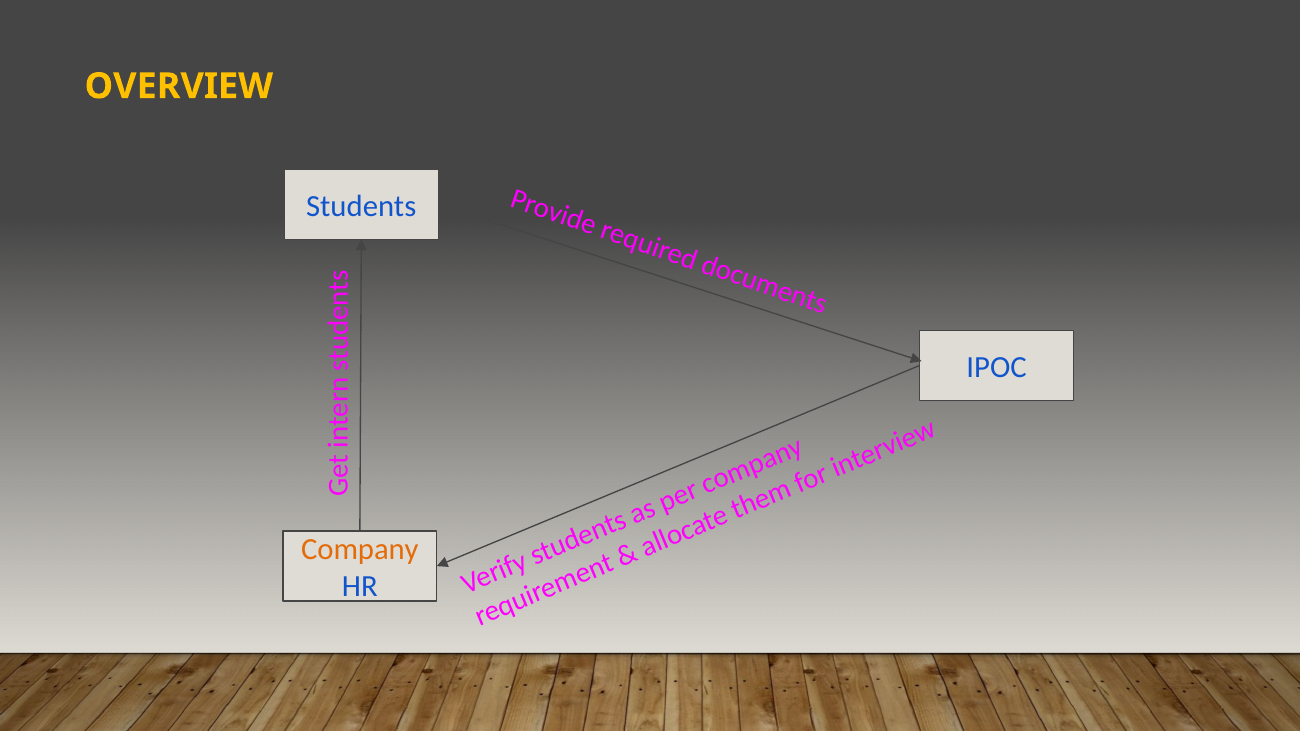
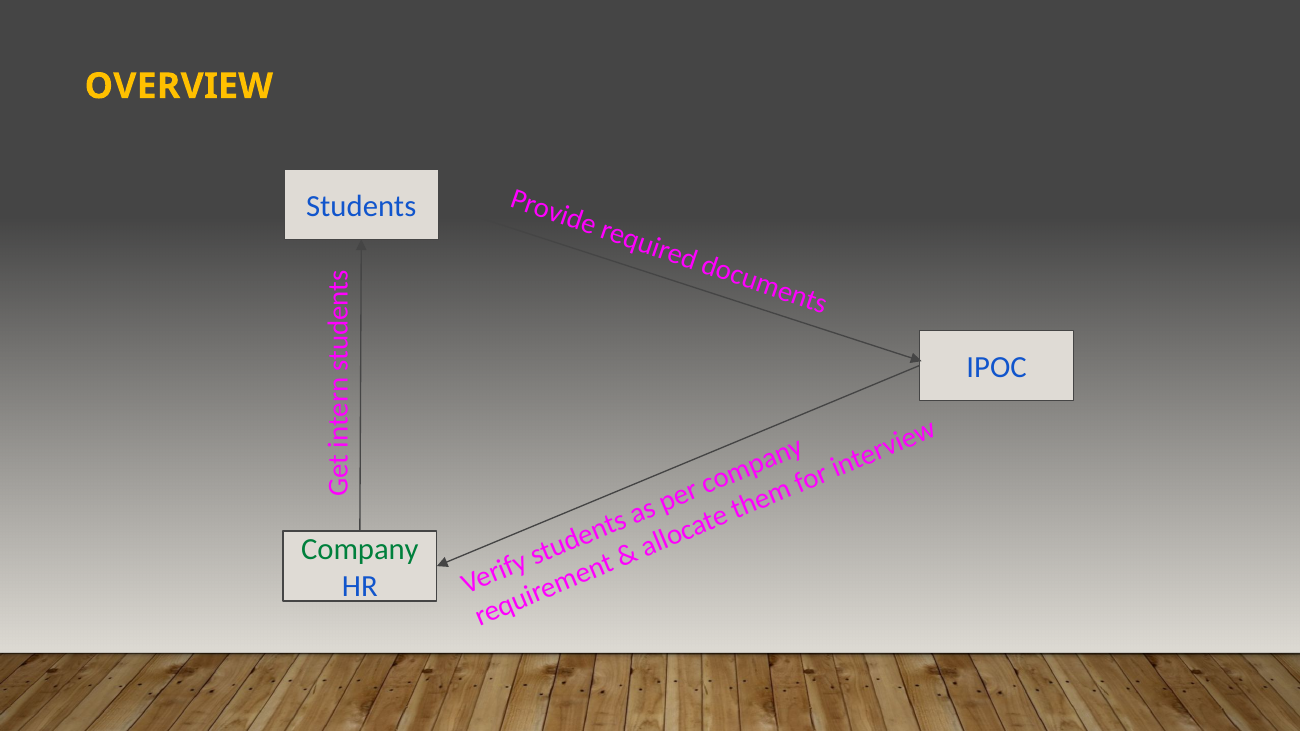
Company colour: orange -> green (360, 550)
